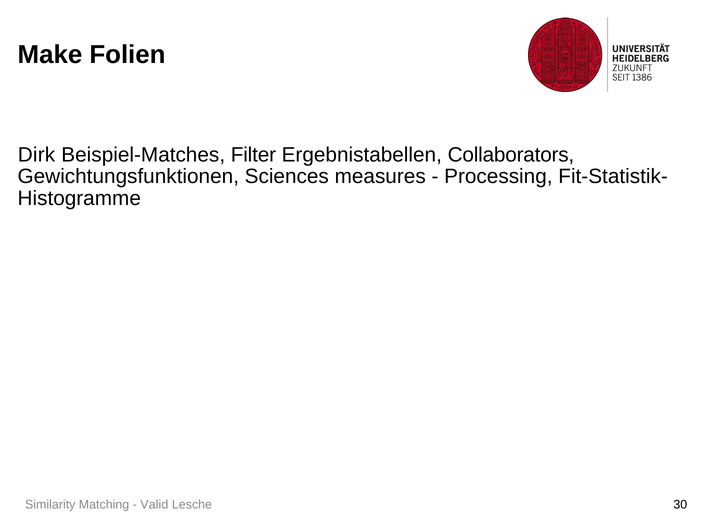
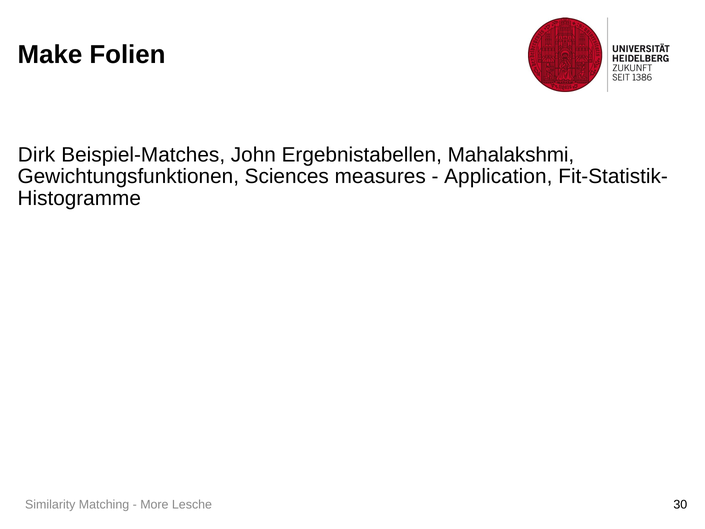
Filter: Filter -> John (253, 155)
Collaborators: Collaborators -> Mahalakshmi (511, 155)
Processing: Processing -> Application (498, 176)
Valid: Valid -> More (154, 505)
